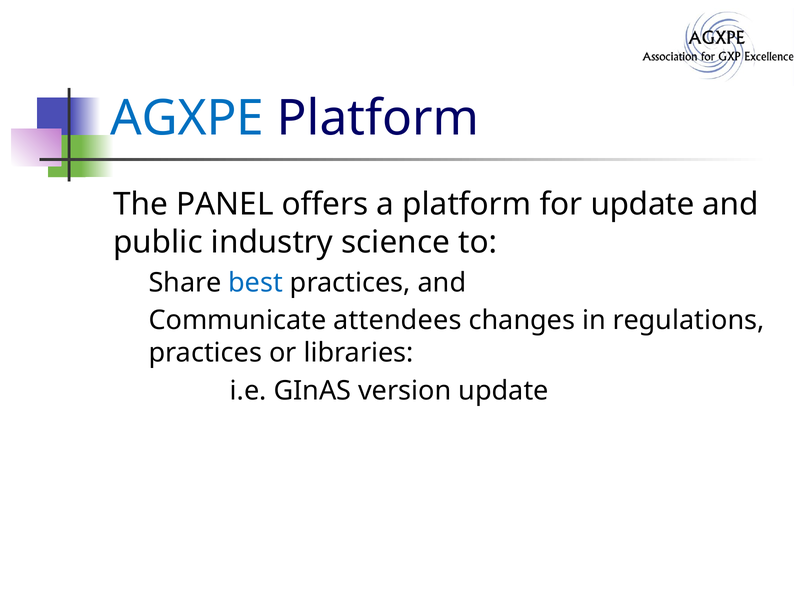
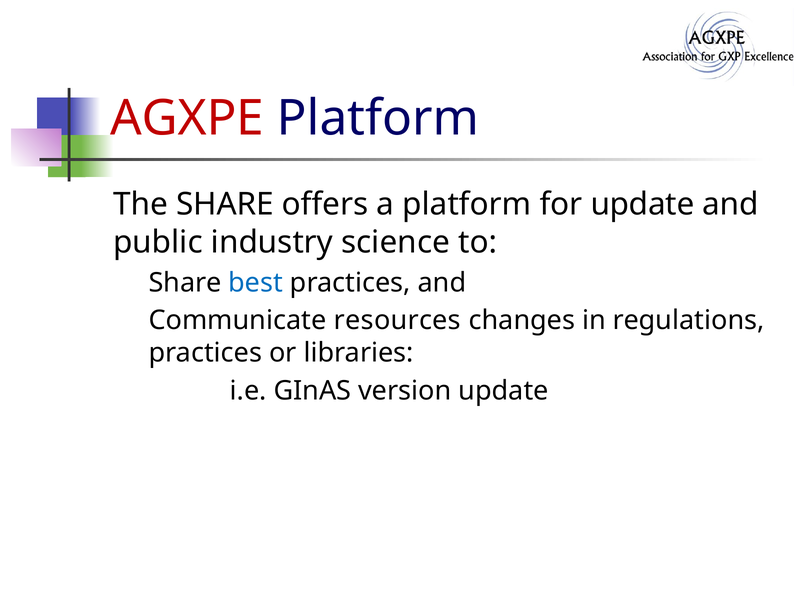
AGXPE colour: blue -> red (187, 118)
The PANEL: PANEL -> SHARE (225, 204)
attendees: attendees -> resources (397, 320)
